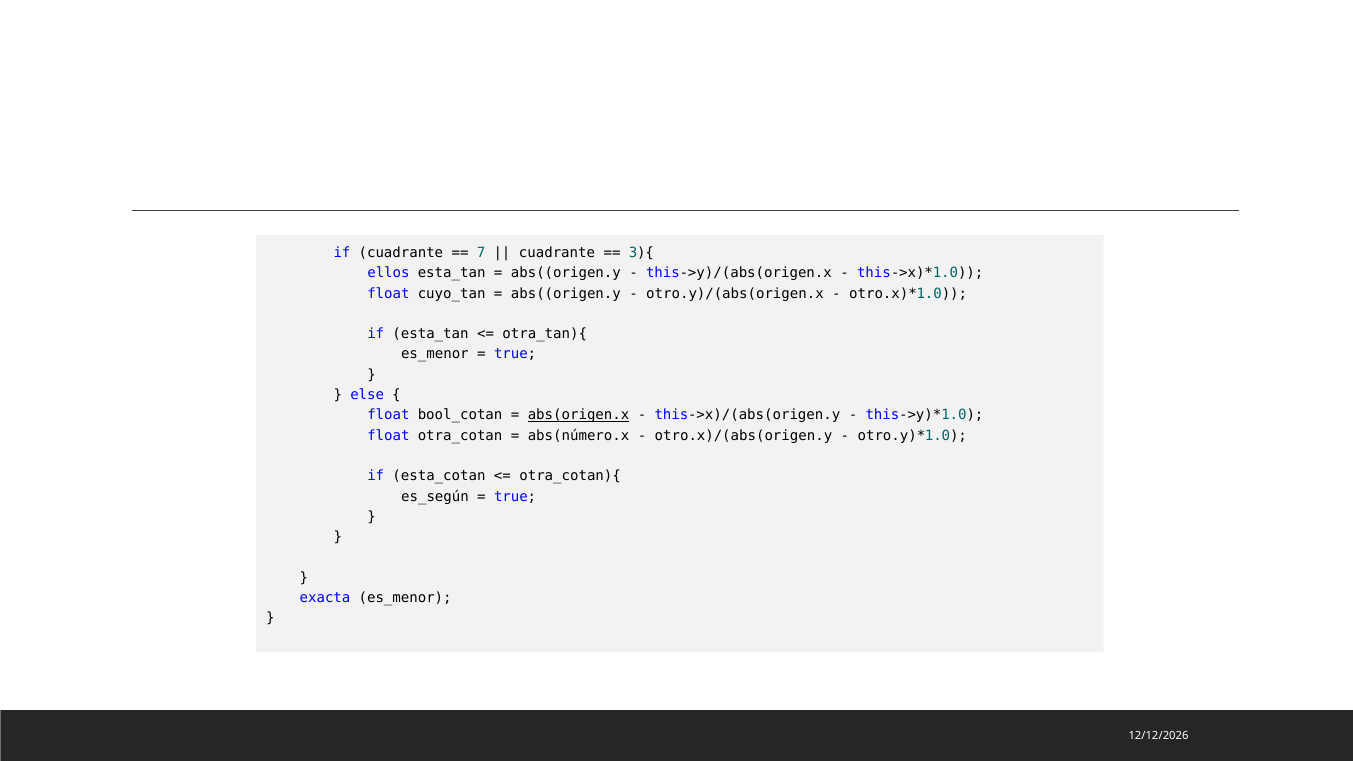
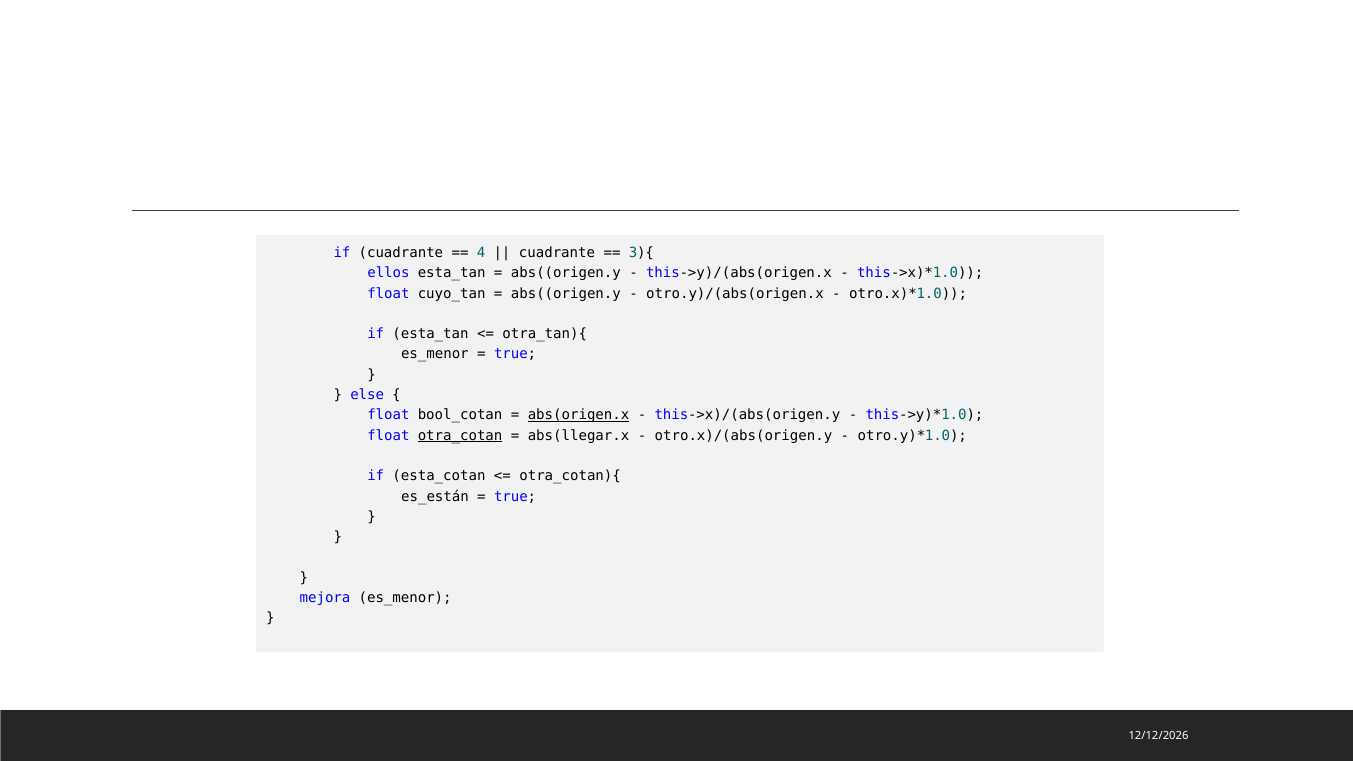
7: 7 -> 4 (481, 253)
otra_cotan underline: none -> present (460, 436)
abs(número.x: abs(número.x -> abs(llegar.x (579, 436)
es_según: es_según -> es_están (435, 496)
exacta: exacta -> mejora (325, 598)
